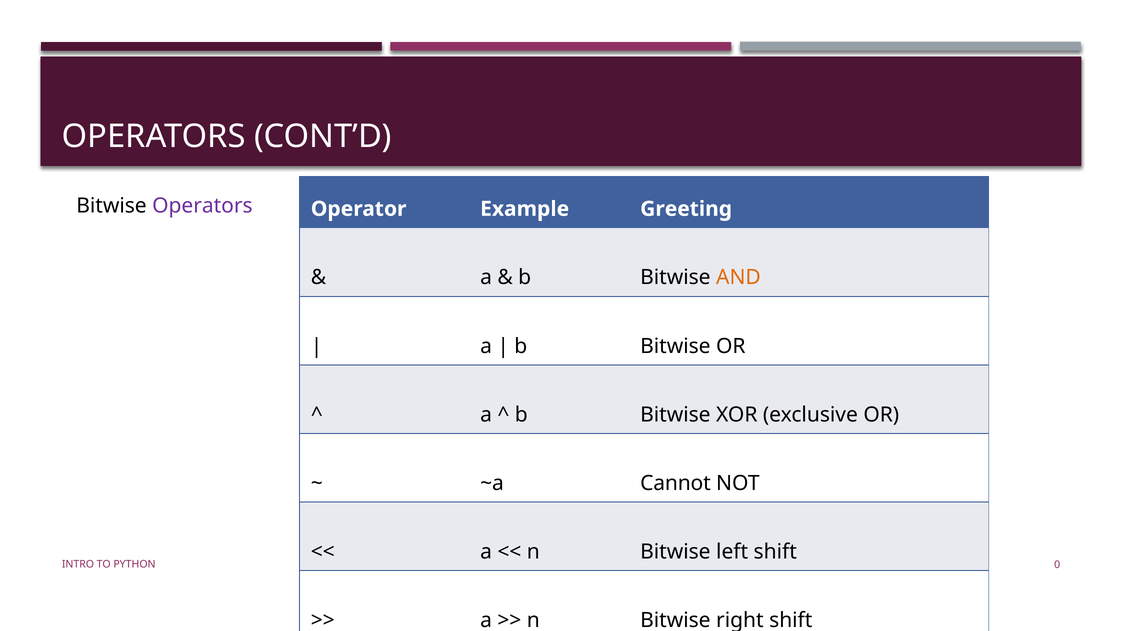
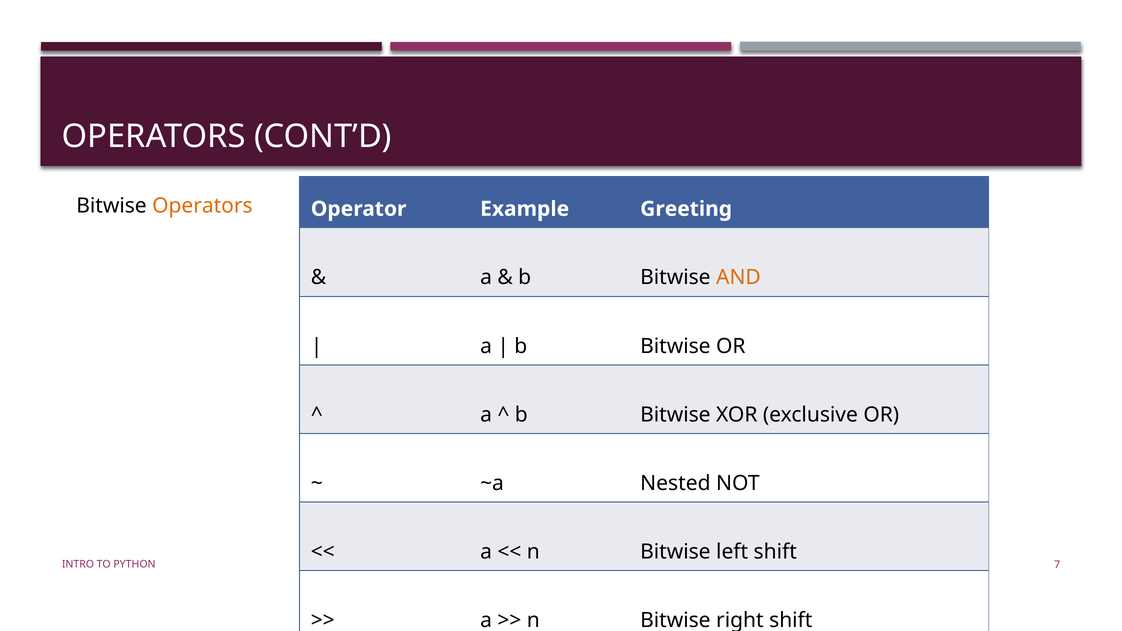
Operators colour: purple -> orange (202, 206)
Cannot: Cannot -> Nested (675, 483)
0: 0 -> 7 (1057, 565)
